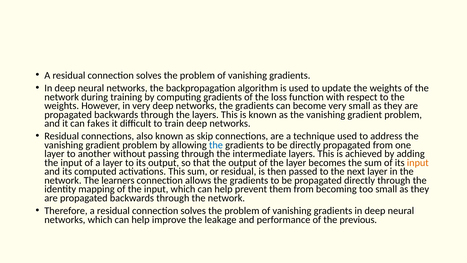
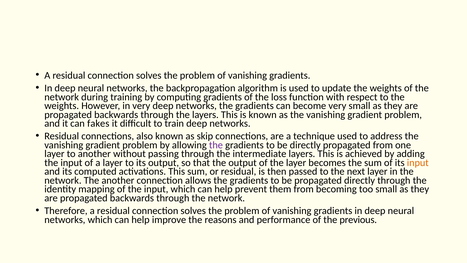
the colour: blue -> purple (216, 145)
The learners: learners -> another (118, 180)
leakage: leakage -> reasons (221, 219)
